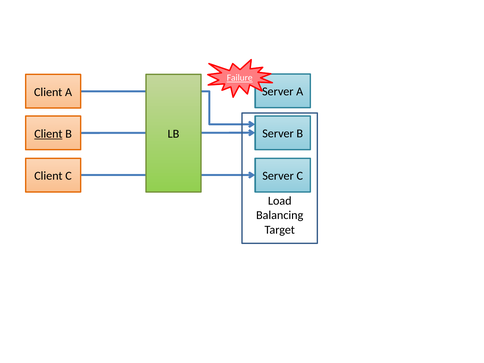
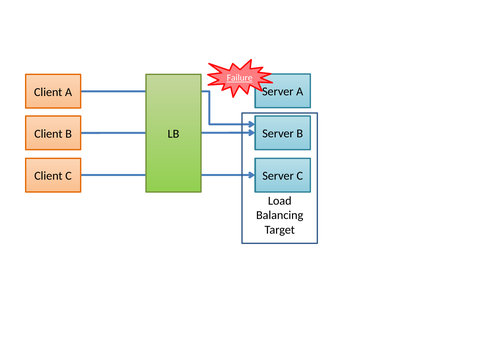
Client underline: present -> none (48, 134)
